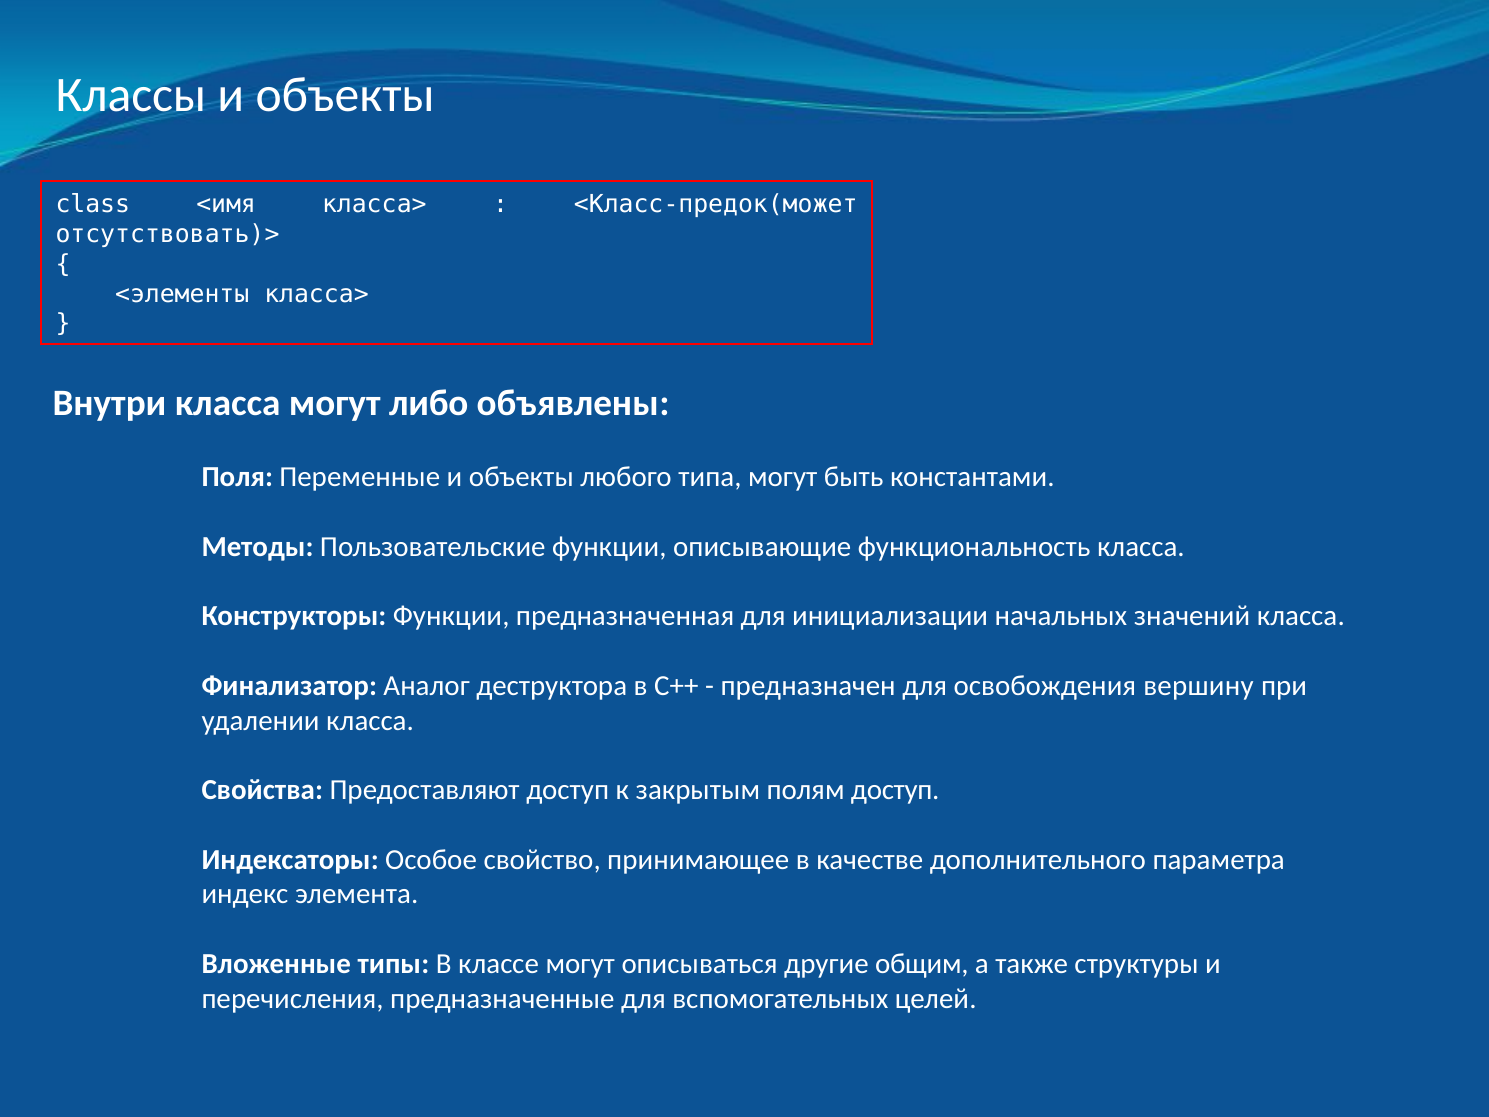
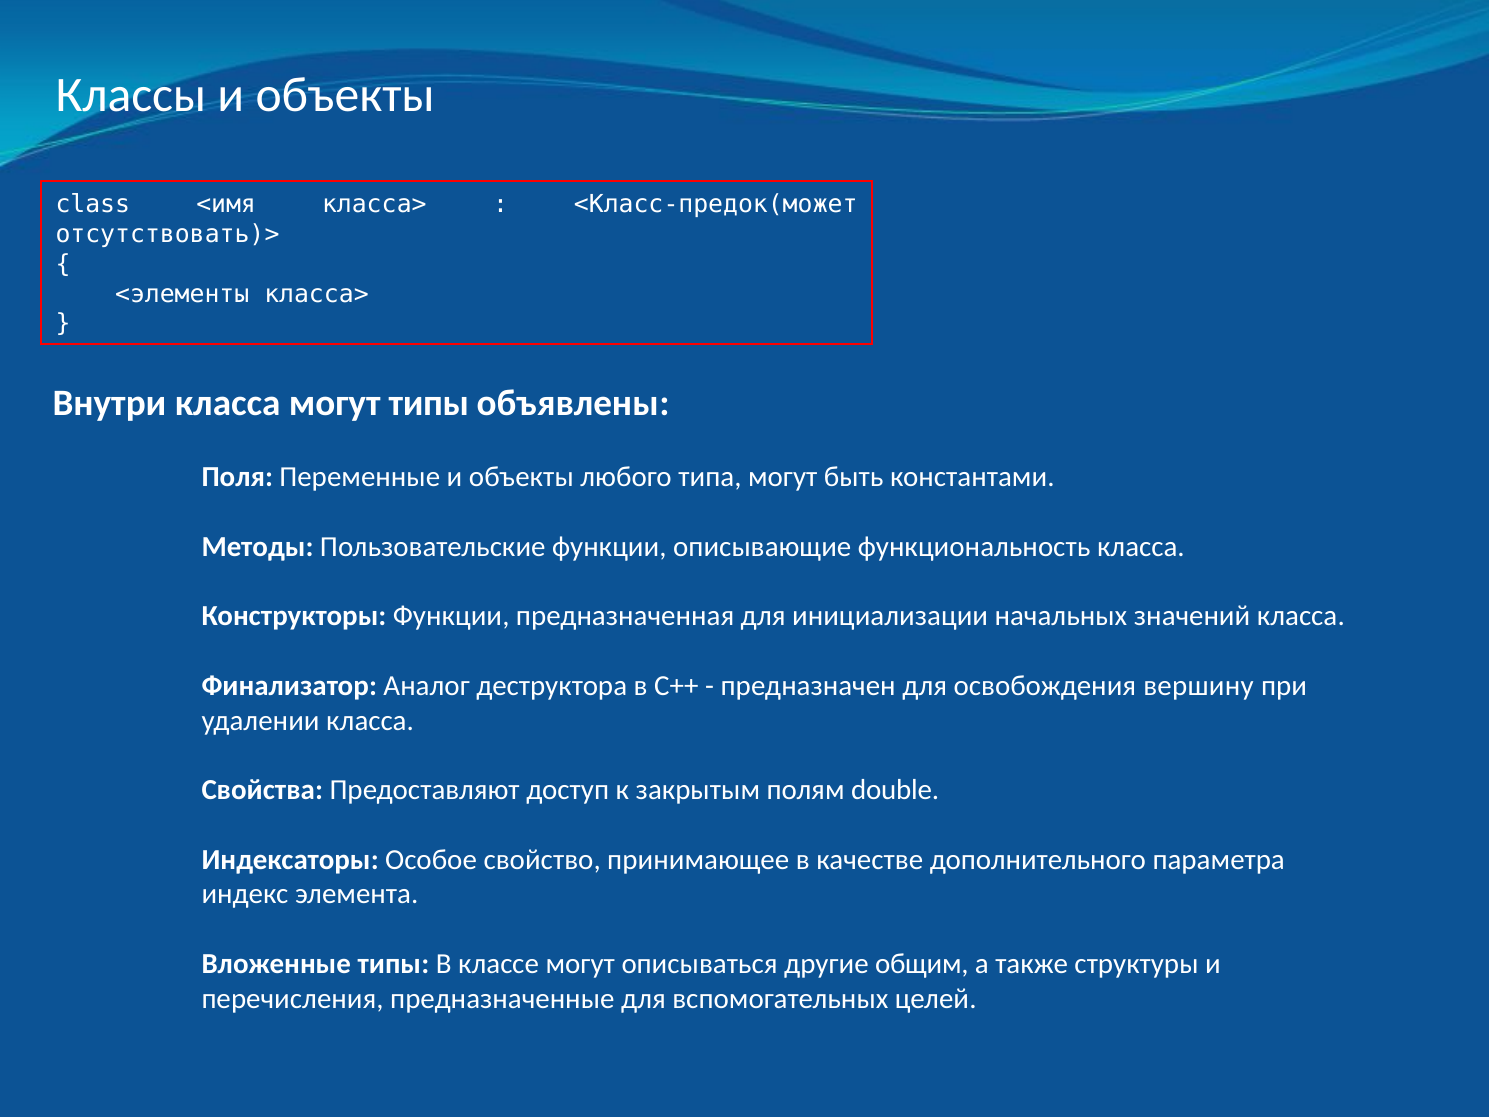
могут либо: либо -> типы (429, 403)
полям доступ: доступ -> double (895, 790)
